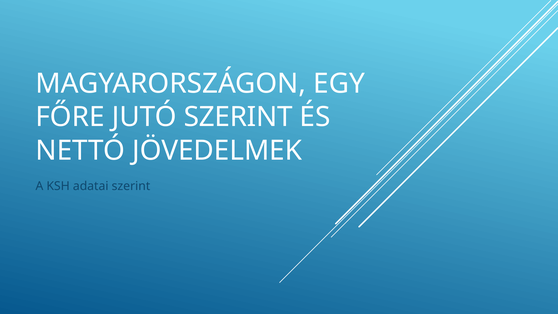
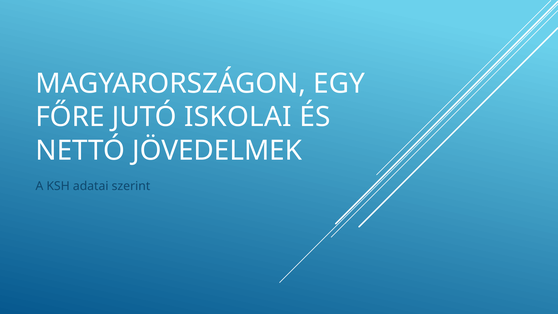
JUTÓ SZERINT: SZERINT -> ISKOLAI (238, 117)
